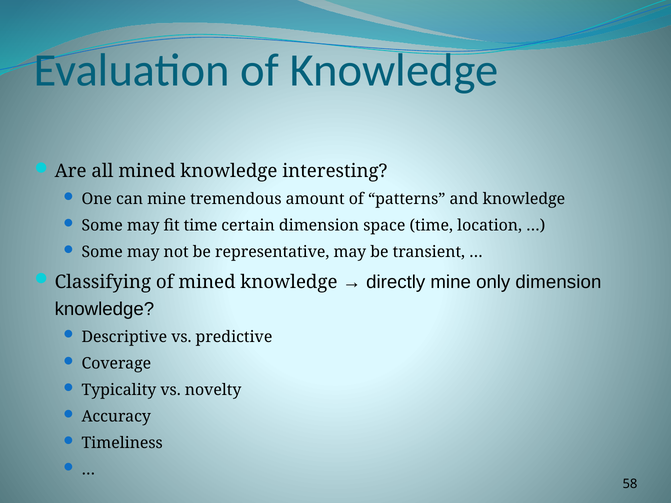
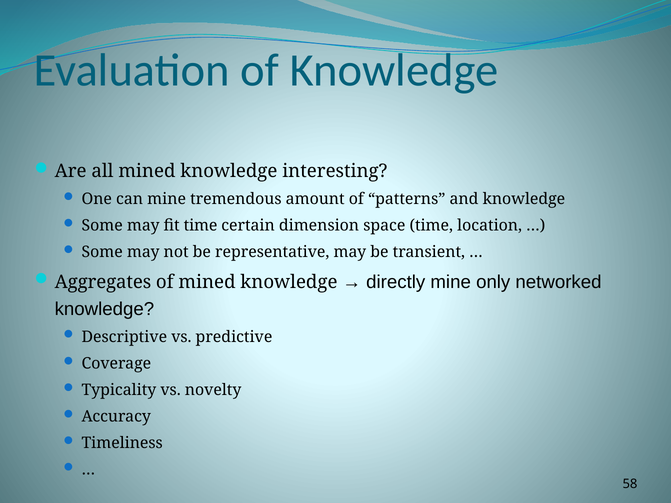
Classifying: Classifying -> Aggregates (103, 282)
only dimension: dimension -> networked (559, 282)
